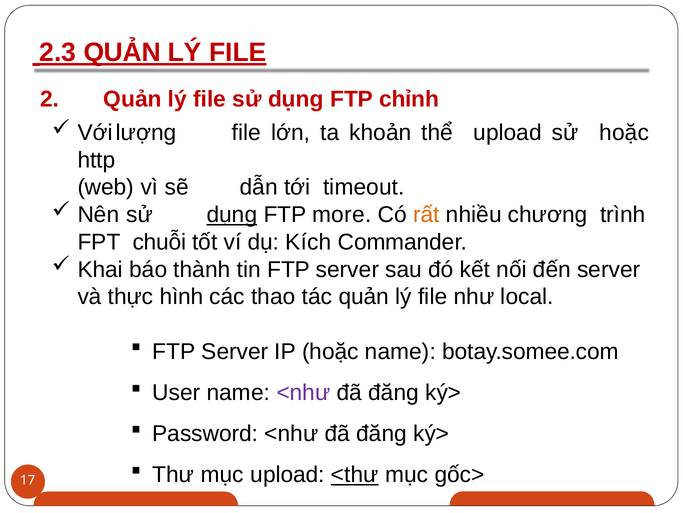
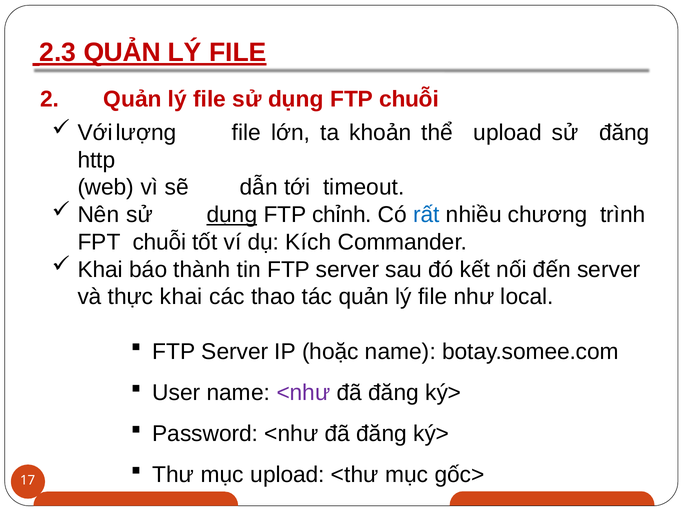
FTP chỉnh: chỉnh -> chuỗi (409, 99)
sử hoặc: hoặc -> đăng (624, 133)
more: more -> chỉnh (342, 214)
rất colour: orange -> blue (427, 214)
thực hình: hình -> khai (181, 296)
<thư underline: present -> none (355, 474)
